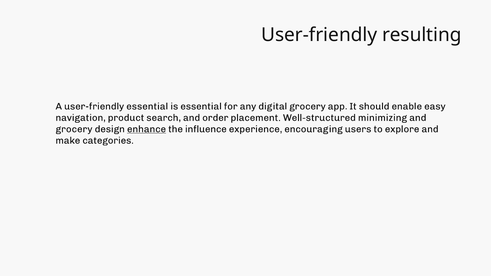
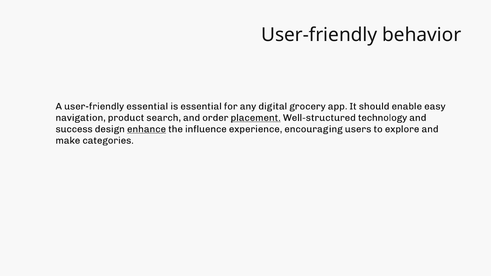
resulting: resulting -> behavior (422, 35)
placement underline: none -> present (256, 118)
minimizing: minimizing -> technology (383, 118)
grocery: grocery -> success (74, 129)
